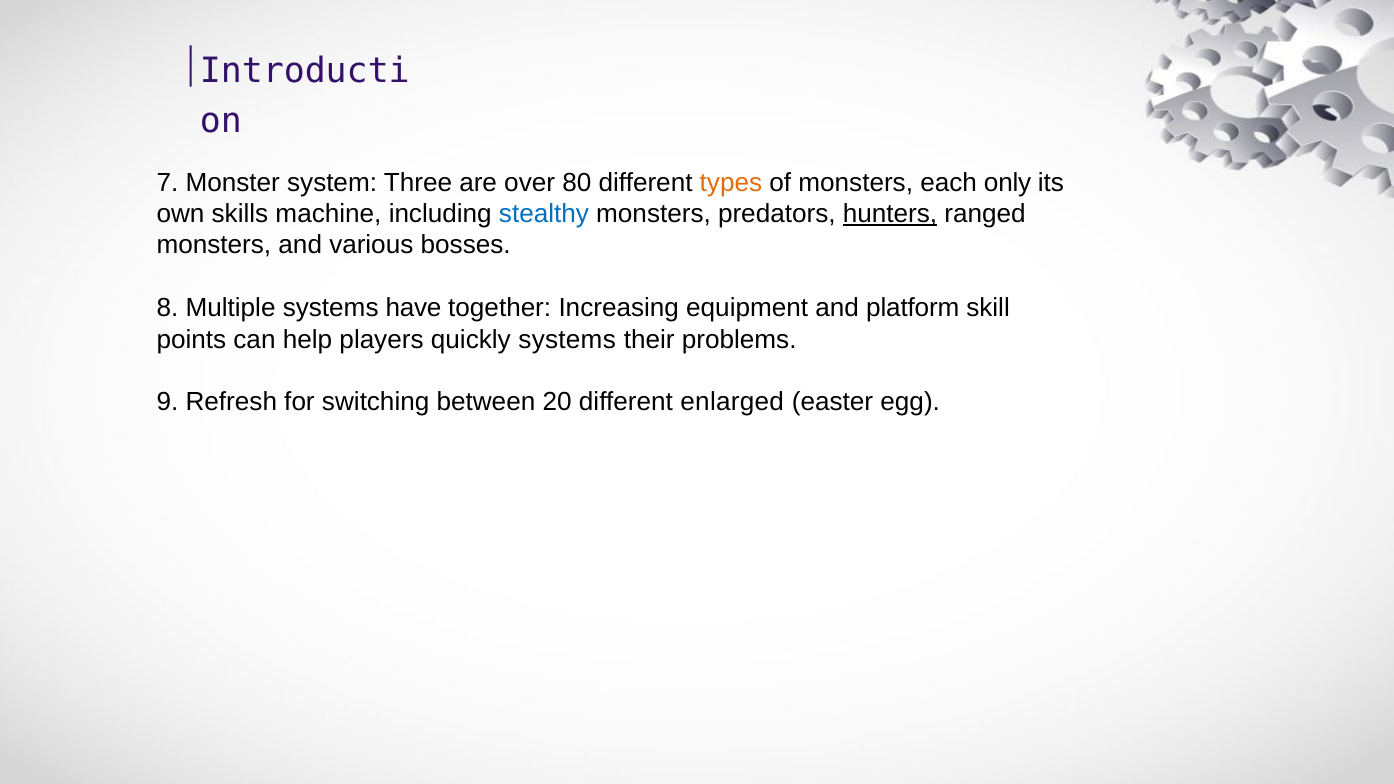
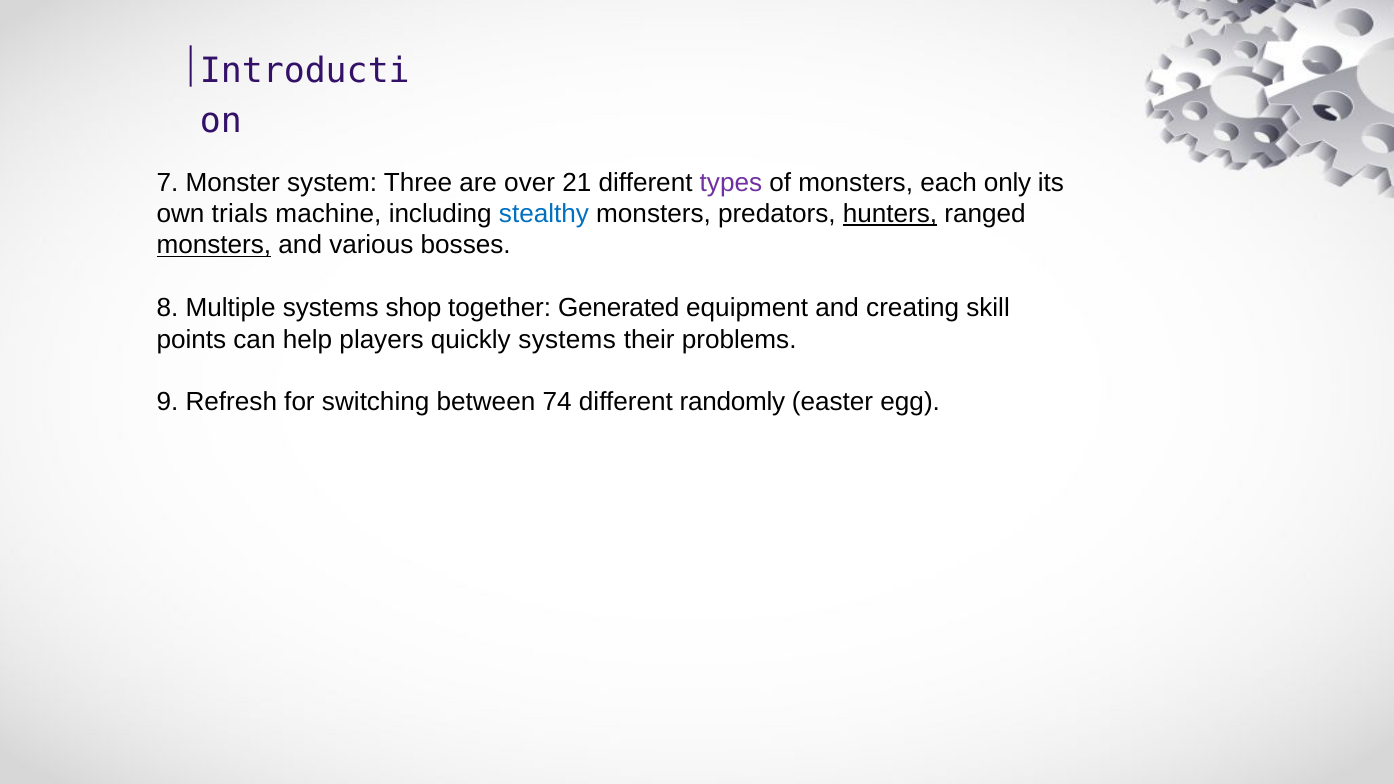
80: 80 -> 21 (577, 183)
types colour: orange -> purple (731, 183)
skills: skills -> trials (240, 214)
monsters underline: none -> present (214, 245)
have: have -> shop (414, 308)
Increasing: Increasing -> Generated (619, 308)
platform: platform -> creating (913, 308)
20: 20 -> 74 (557, 402)
enlarged: enlarged -> randomly (732, 402)
